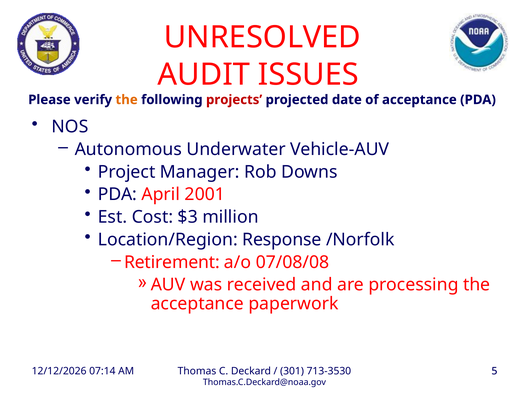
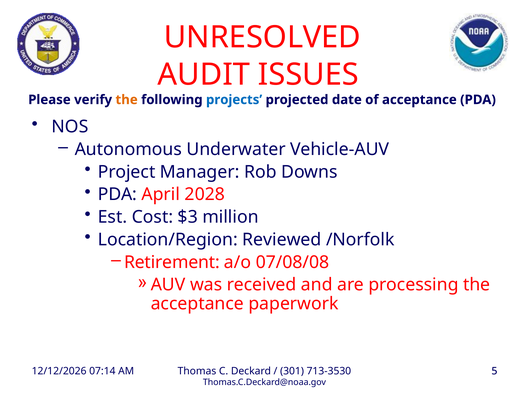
projects colour: red -> blue (234, 100)
2001: 2001 -> 2028 (205, 194)
Response: Response -> Reviewed (282, 239)
